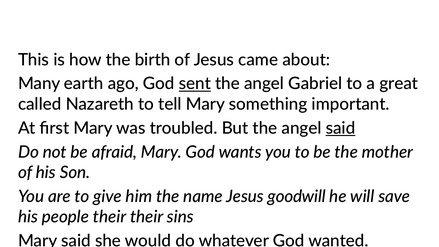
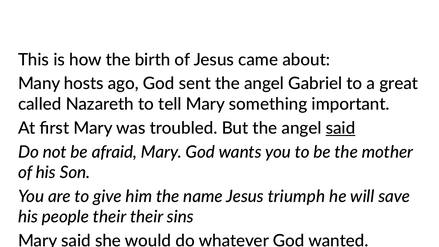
earth: earth -> hosts (84, 84)
sent underline: present -> none (195, 84)
goodwill: goodwill -> triumph (296, 196)
